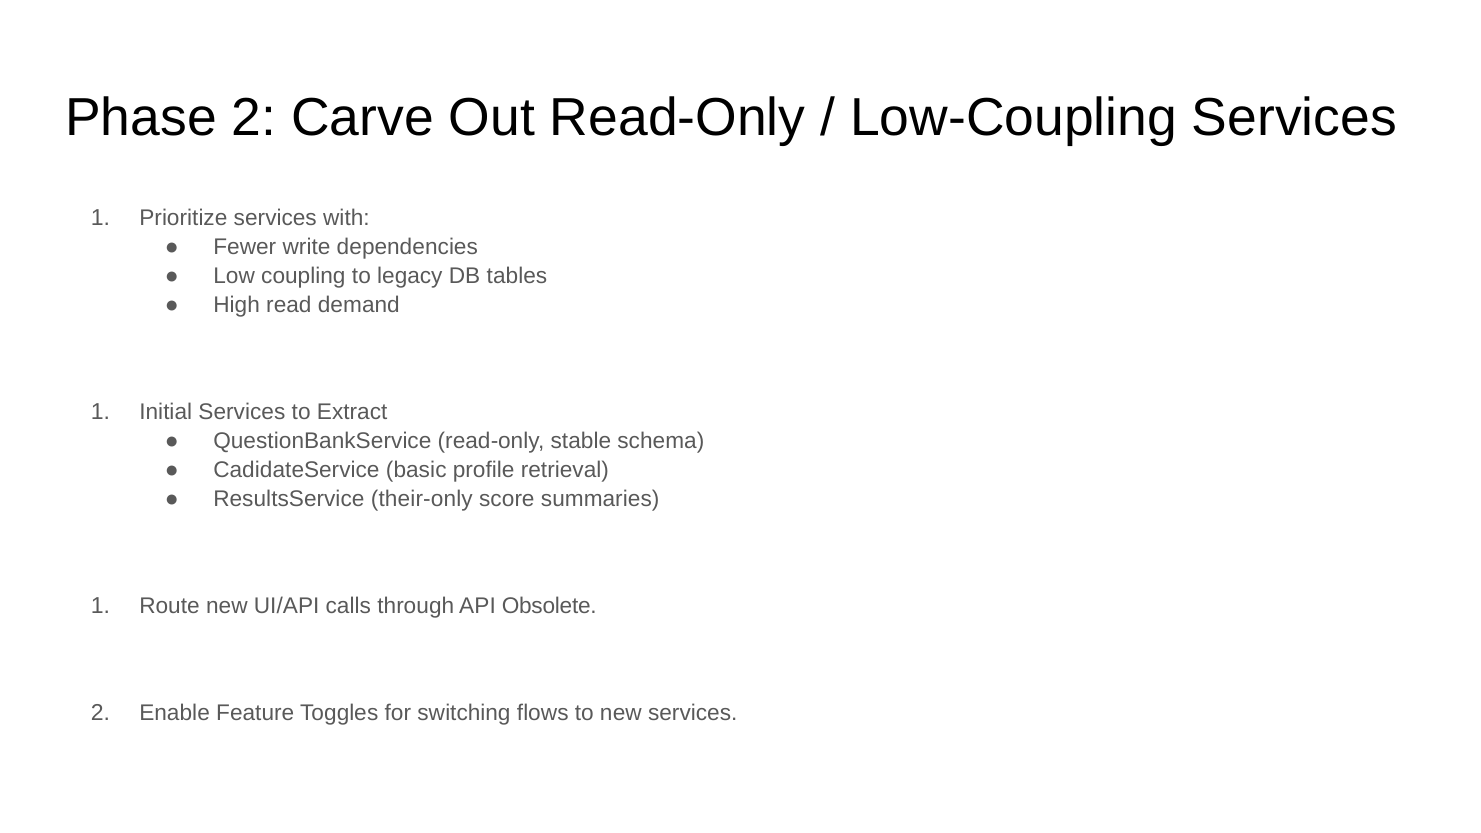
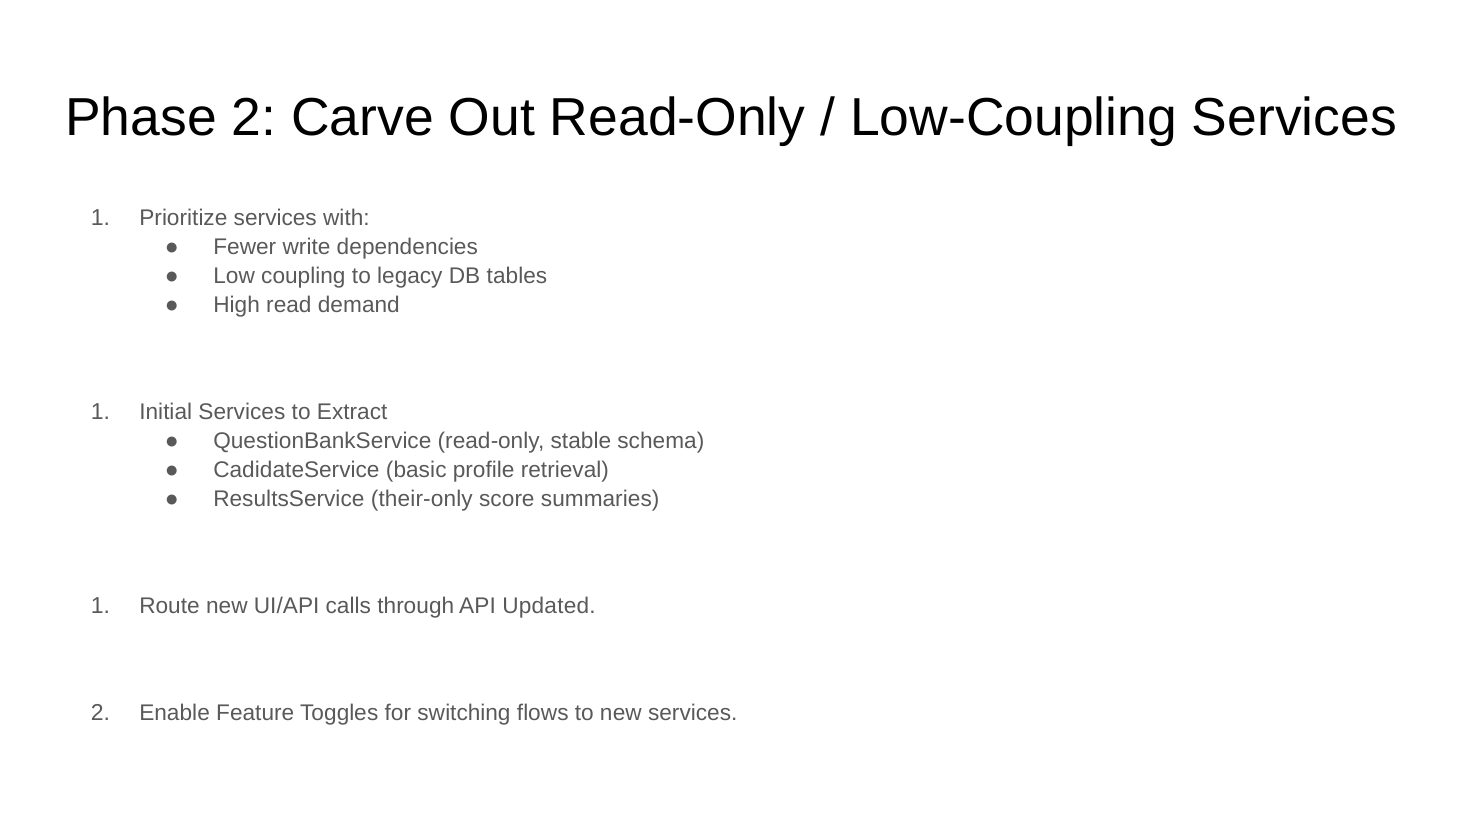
Obsolete: Obsolete -> Updated (549, 606)
